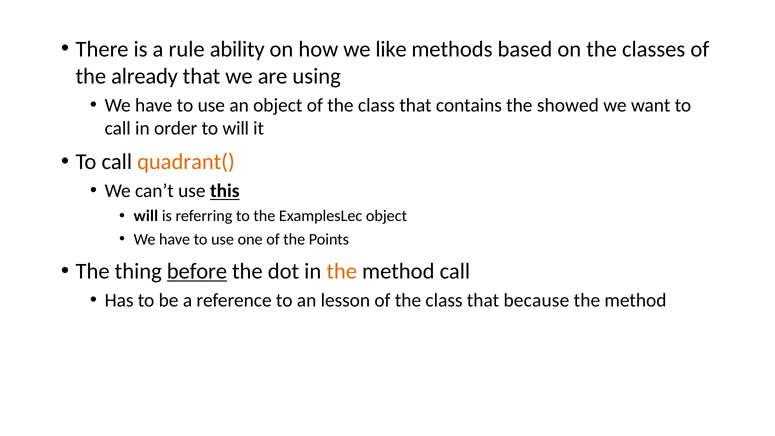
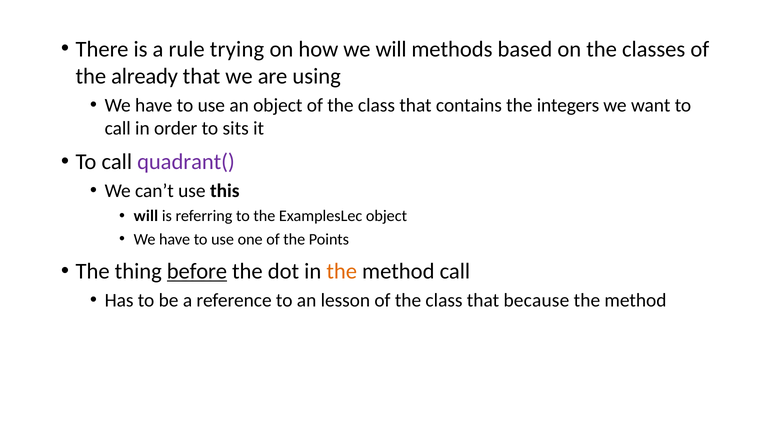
ability: ability -> trying (237, 49)
we like: like -> will (391, 49)
showed: showed -> integers (568, 105)
to will: will -> sits (236, 128)
quadrant( colour: orange -> purple (186, 162)
this underline: present -> none (225, 191)
